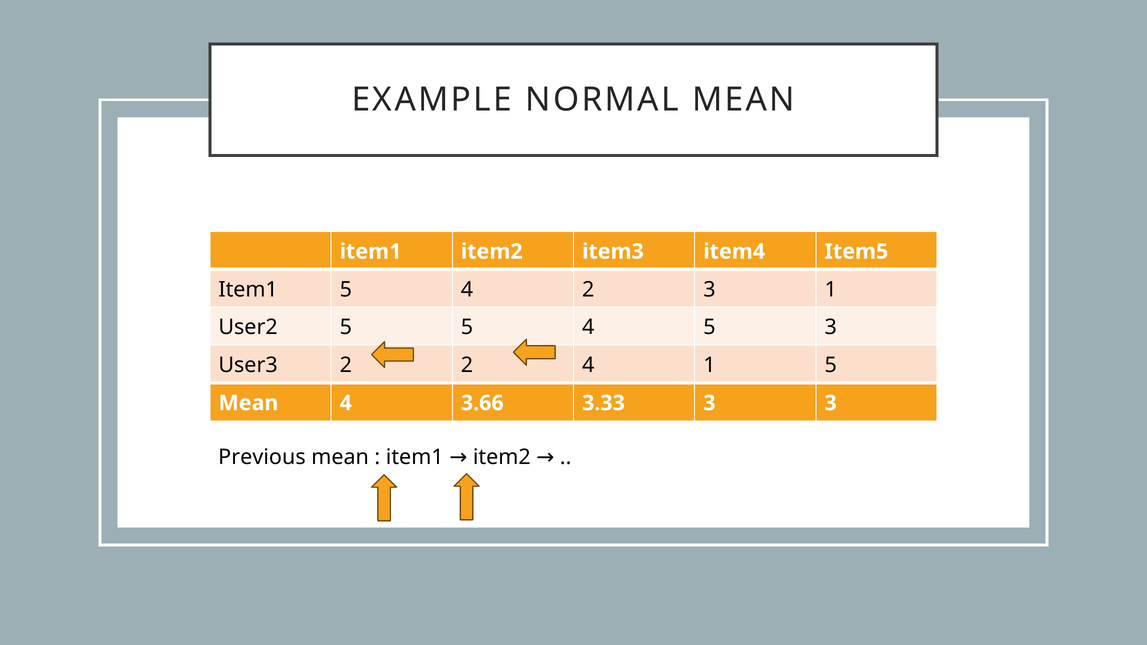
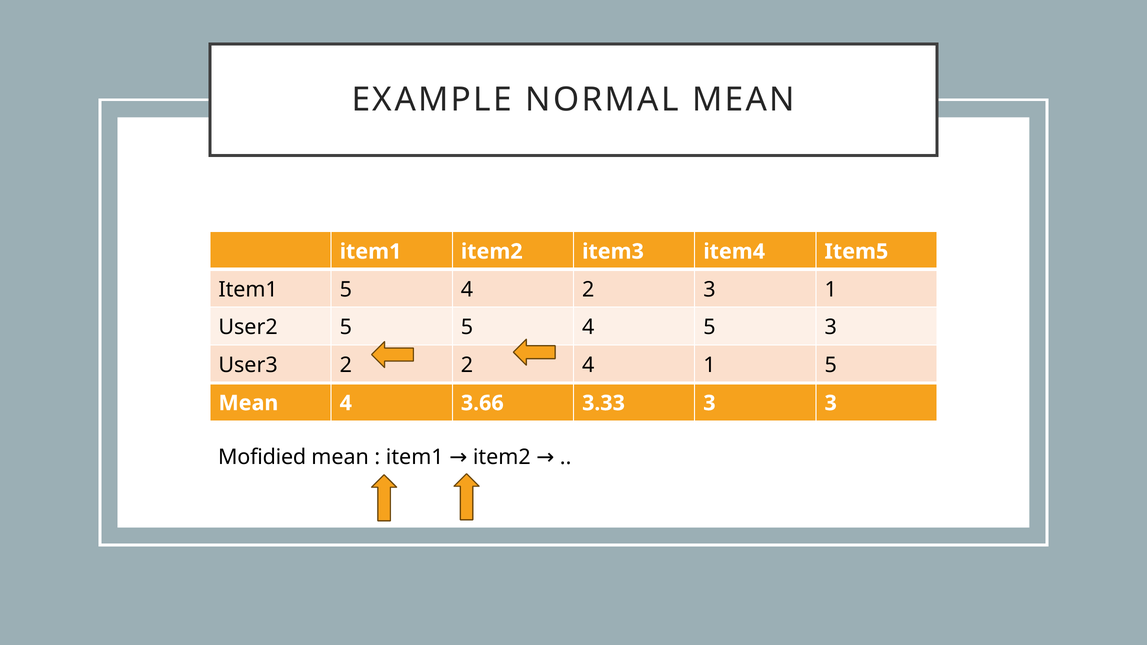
Previous: Previous -> Mofidied (262, 457)
